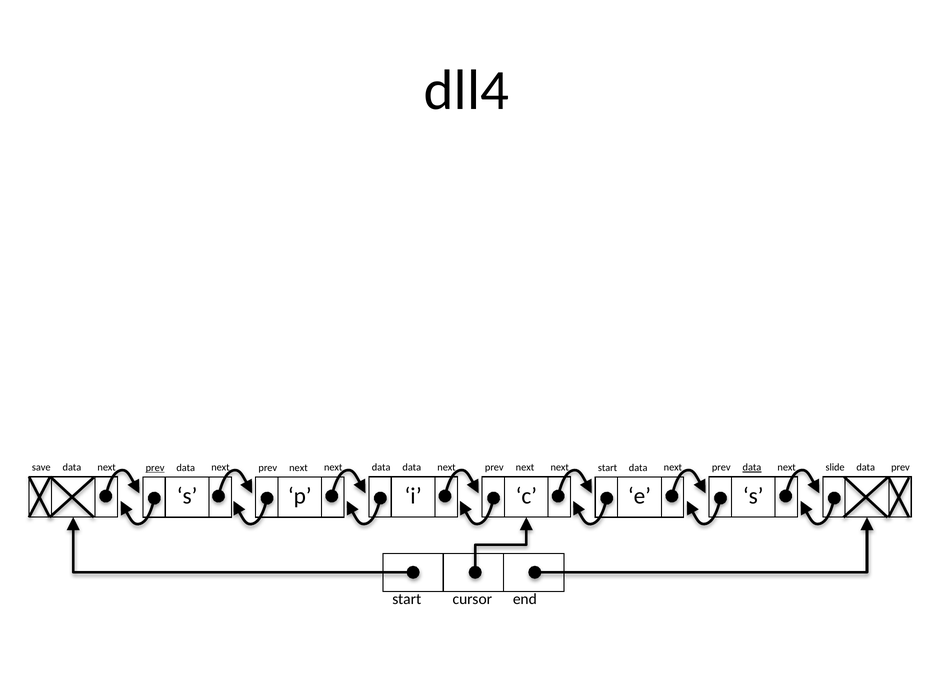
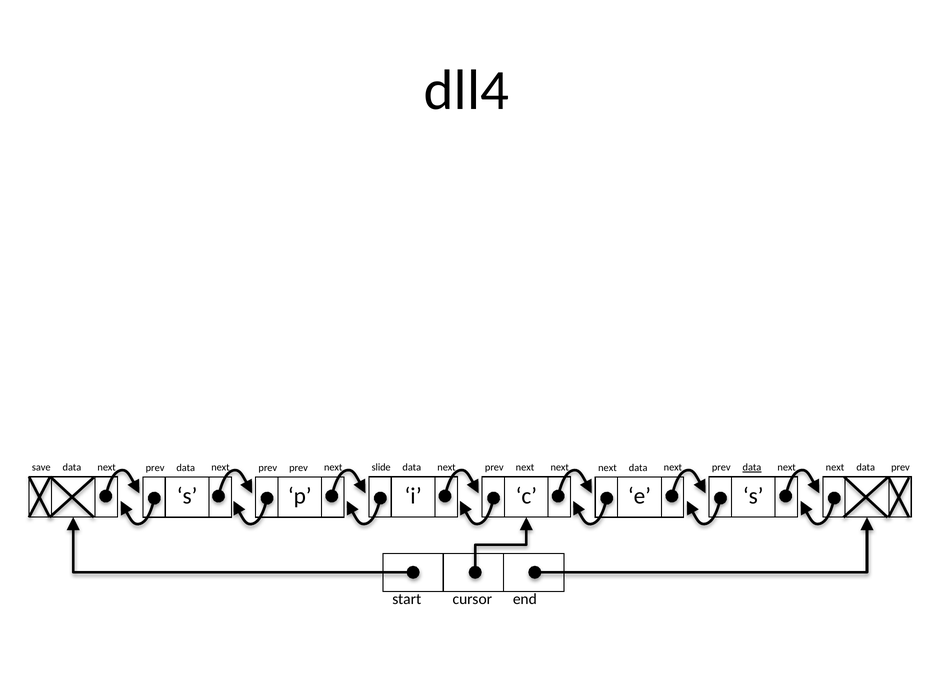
prev underline: present -> none (155, 467)
next: next -> prev (299, 467)
data: data -> slide (381, 467)
start: start -> next (607, 467)
slide: slide -> next (835, 467)
